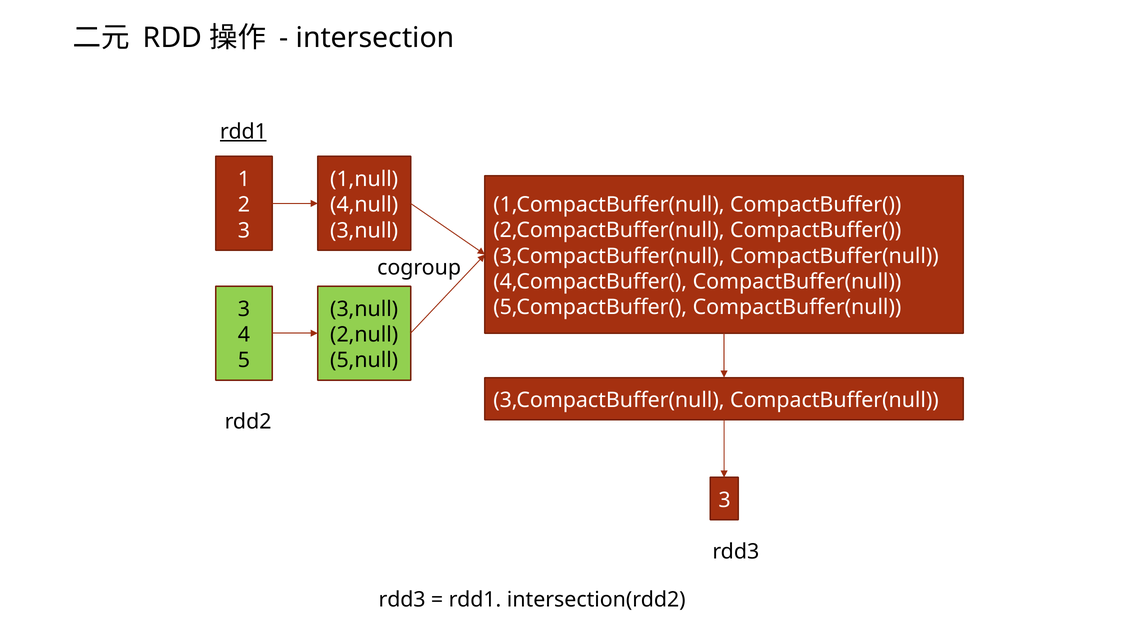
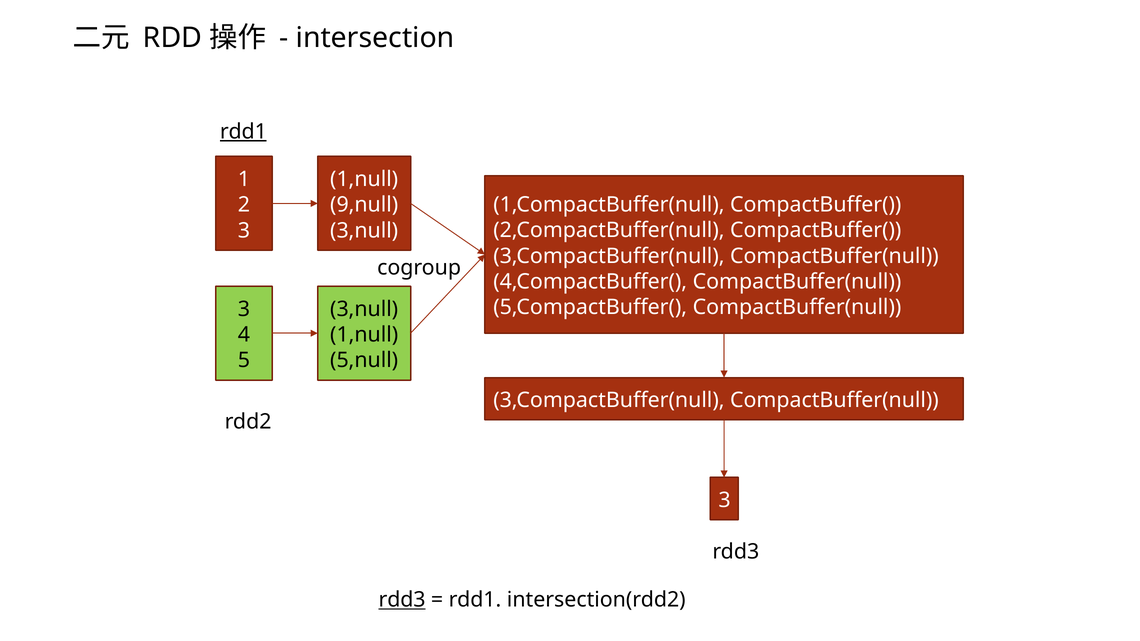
4,null: 4,null -> 9,null (364, 205)
2,null: 2,null -> 1,null (364, 335)
rdd3 underline: none -> present (402, 600)
